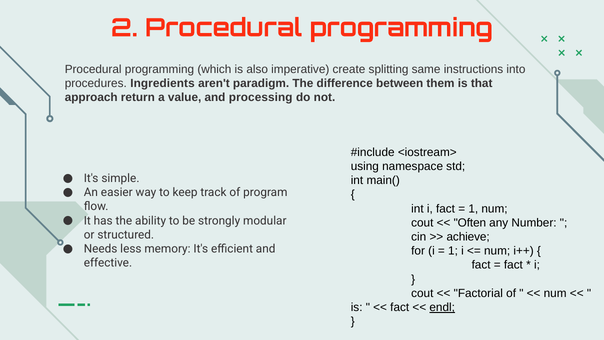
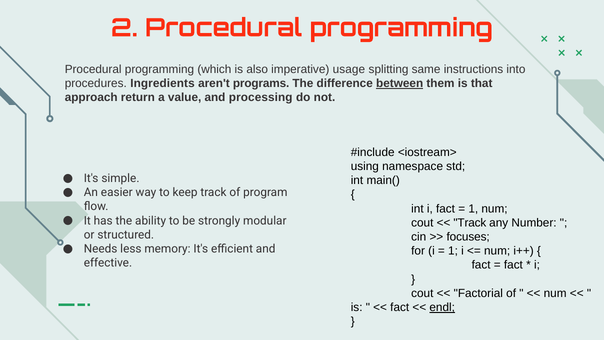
create: create -> usage (349, 69)
paradigm: paradigm -> programs (261, 83)
between underline: none -> present (400, 83)
Often: Often -> Track (470, 223)
achieve: achieve -> focuses (468, 237)
